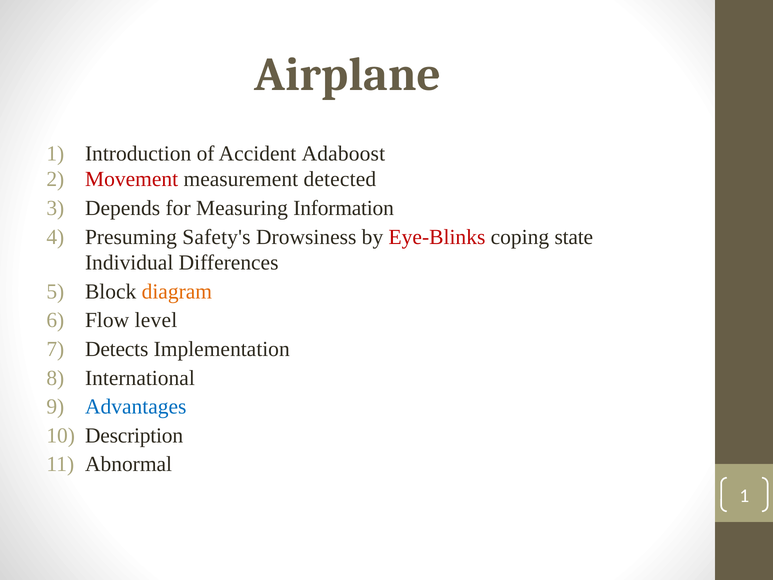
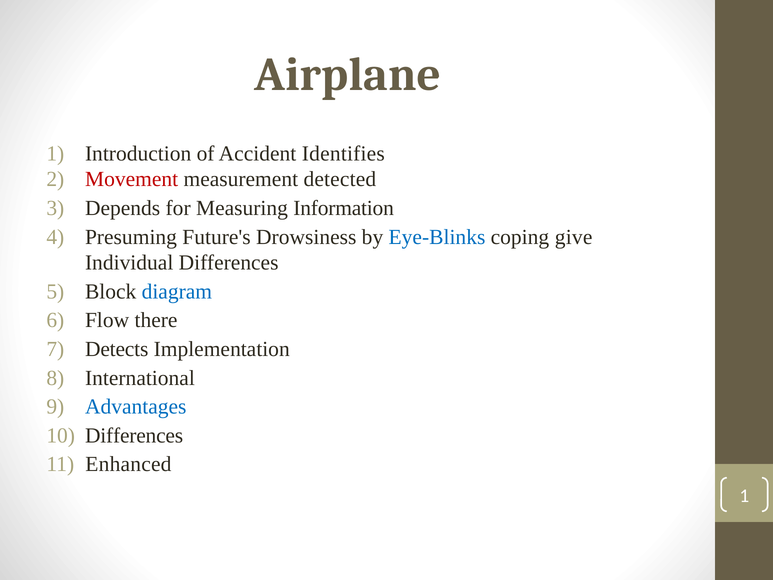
Adaboost: Adaboost -> Identifies (343, 154)
Safety's: Safety's -> Future's (217, 237)
Eye-Blinks colour: red -> blue (437, 237)
state: state -> give (574, 237)
diagram colour: orange -> blue (177, 291)
level: level -> there (156, 320)
Description: Description -> Differences (134, 435)
Abnormal: Abnormal -> Enhanced (128, 464)
